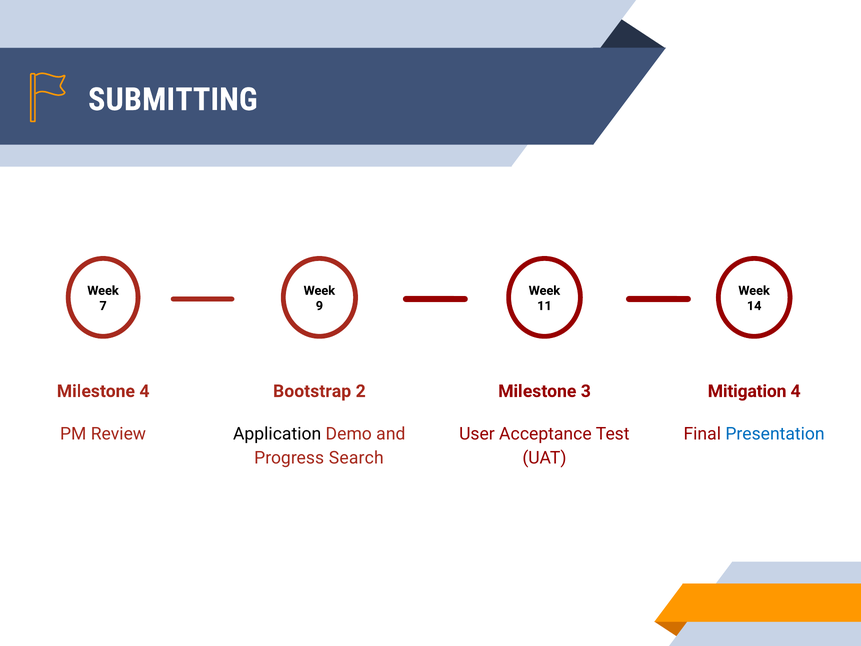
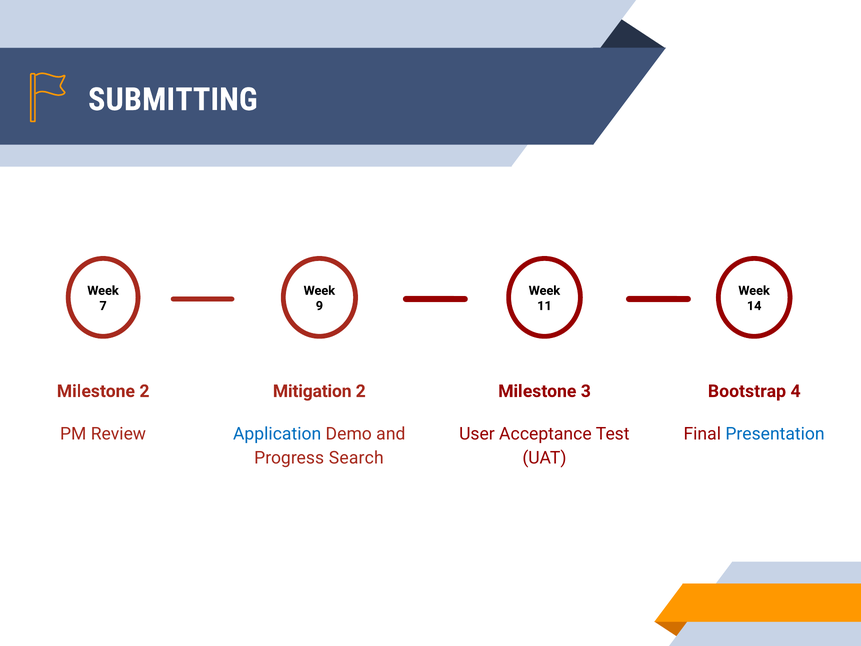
Milestone 4: 4 -> 2 (144, 391)
Bootstrap: Bootstrap -> Mitigation (312, 391)
Mitigation: Mitigation -> Bootstrap (747, 391)
Application colour: black -> blue (277, 434)
